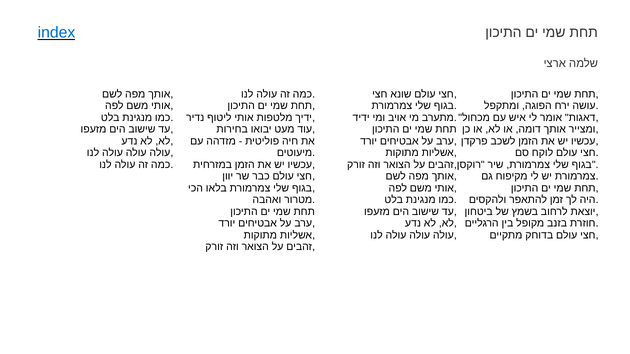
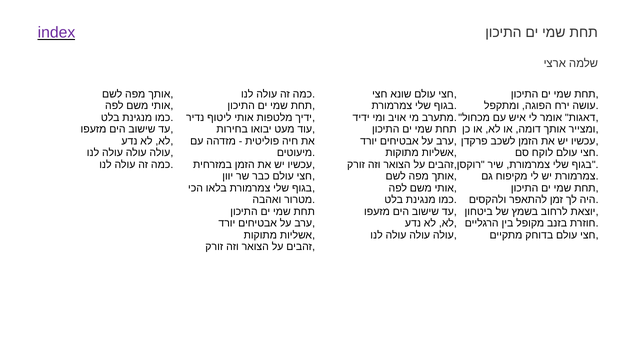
index colour: blue -> purple (56, 33)
